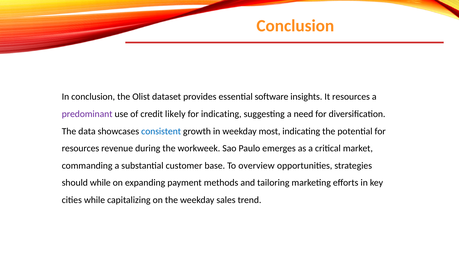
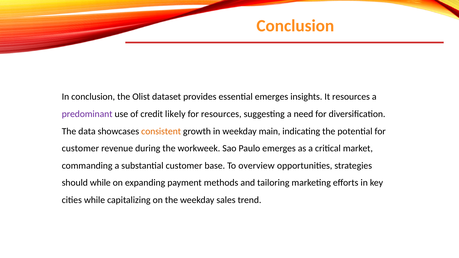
essential software: software -> emerges (272, 97)
for indicating: indicating -> resources (221, 114)
consistent colour: blue -> orange (161, 131)
most: most -> main (270, 131)
resources: resources -> customer (80, 148)
